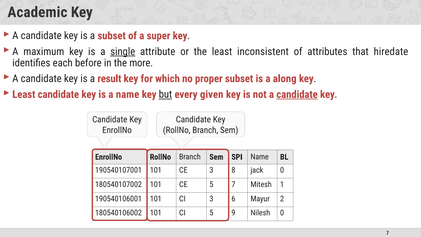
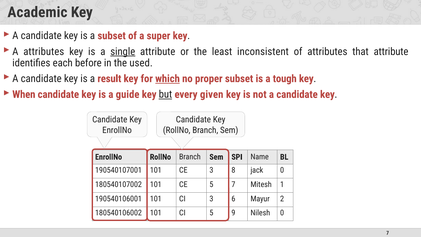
A maximum: maximum -> attributes (44, 51)
that hiredate: hiredate -> attribute (391, 51)
more: more -> used (141, 63)
which underline: none -> present (168, 79)
along: along -> tough (285, 79)
Least: Least -> When (24, 94)
a name: name -> guide (128, 94)
candidate underline: present -> none (297, 94)
